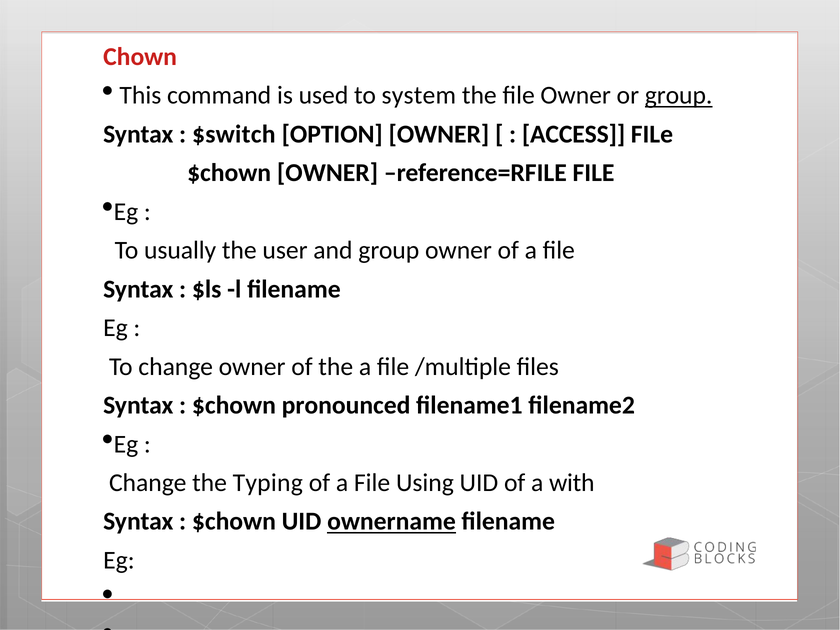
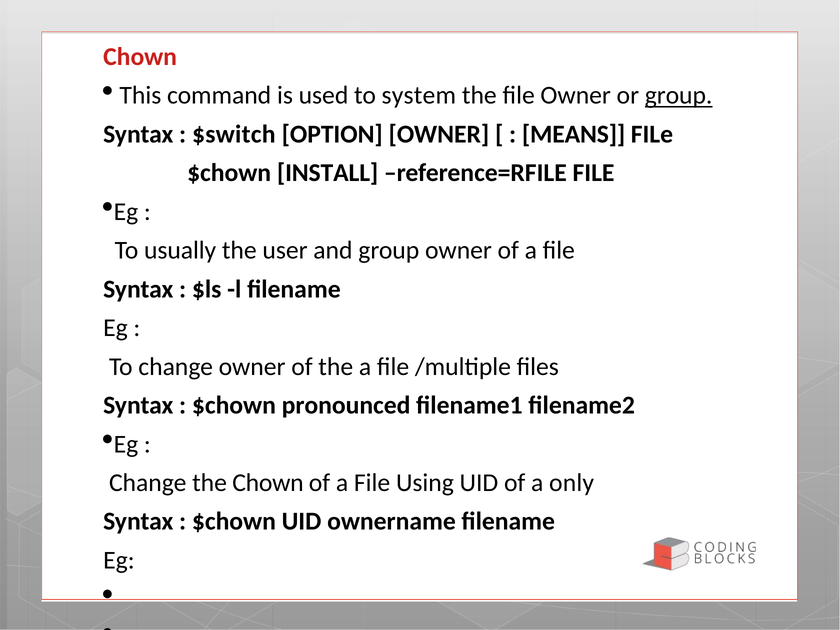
ACCESS: ACCESS -> MEANS (574, 134)
$chown OWNER: OWNER -> INSTALL (328, 173)
the Typing: Typing -> Chown (268, 483)
with: with -> only (572, 483)
ownername underline: present -> none (391, 521)
